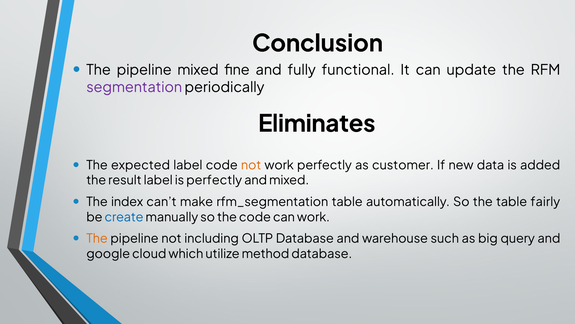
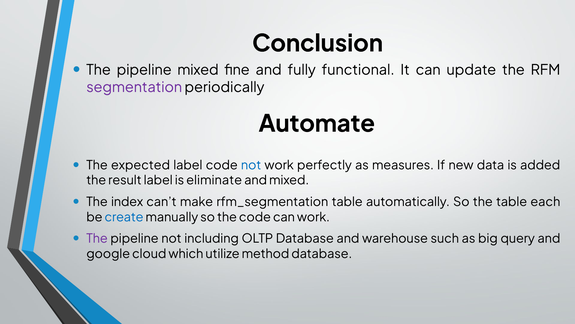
Eliminates: Eliminates -> Automate (317, 124)
not colour: orange -> blue (251, 165)
customer: customer -> measures (403, 165)
is perfectly: perfectly -> eliminate (214, 180)
fairly: fairly -> each (545, 202)
The colour: orange -> purple (97, 238)
